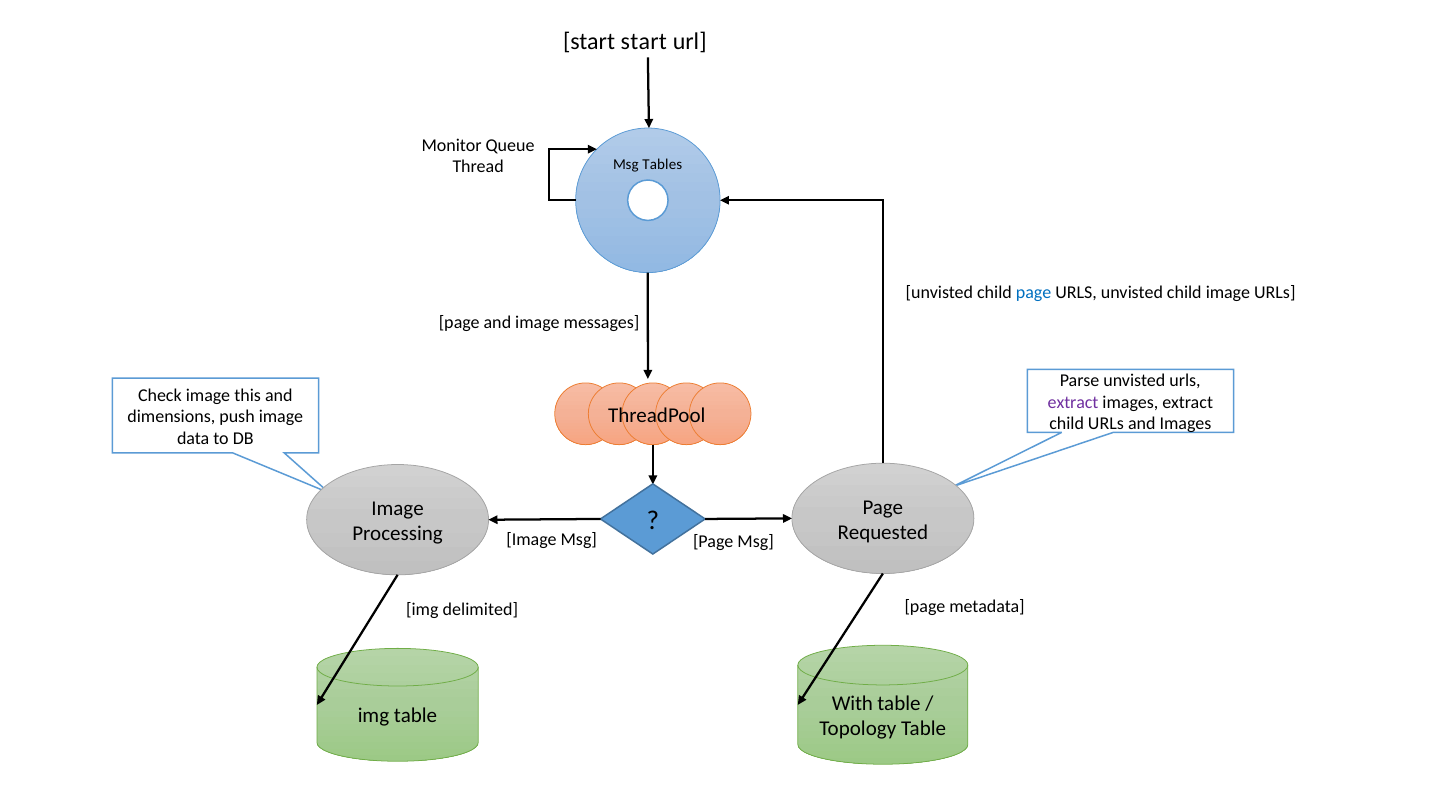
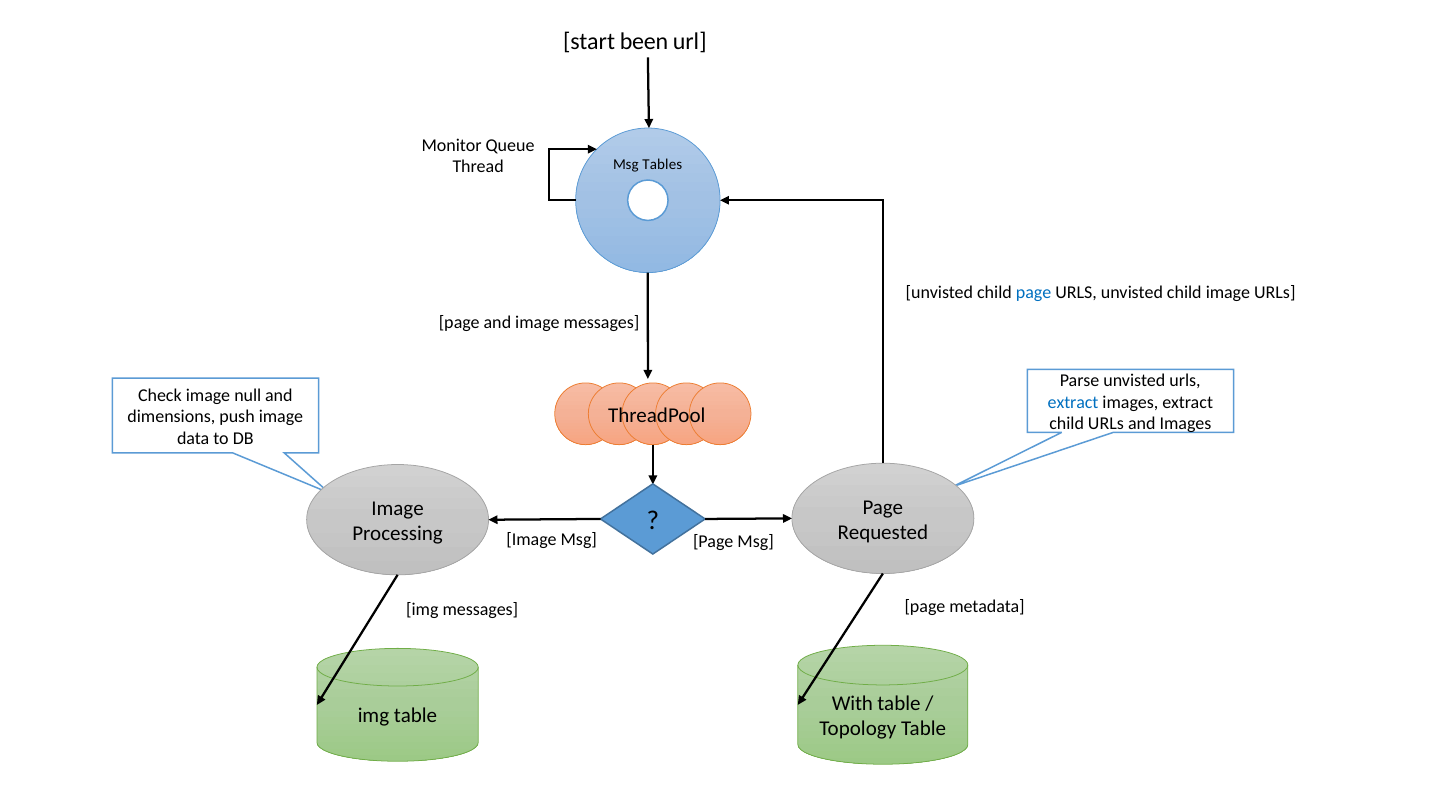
start start: start -> been (644, 42)
this: this -> null (248, 395)
extract colour: purple -> blue (1073, 402)
img delimited: delimited -> messages (480, 610)
